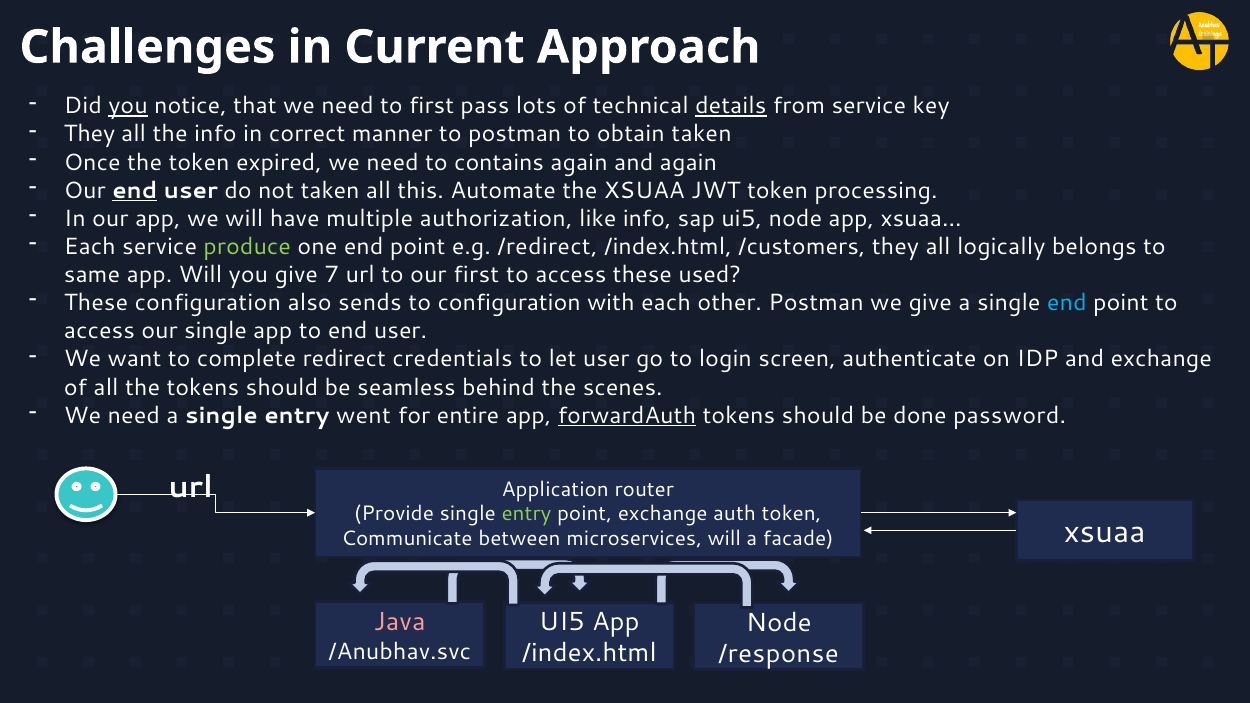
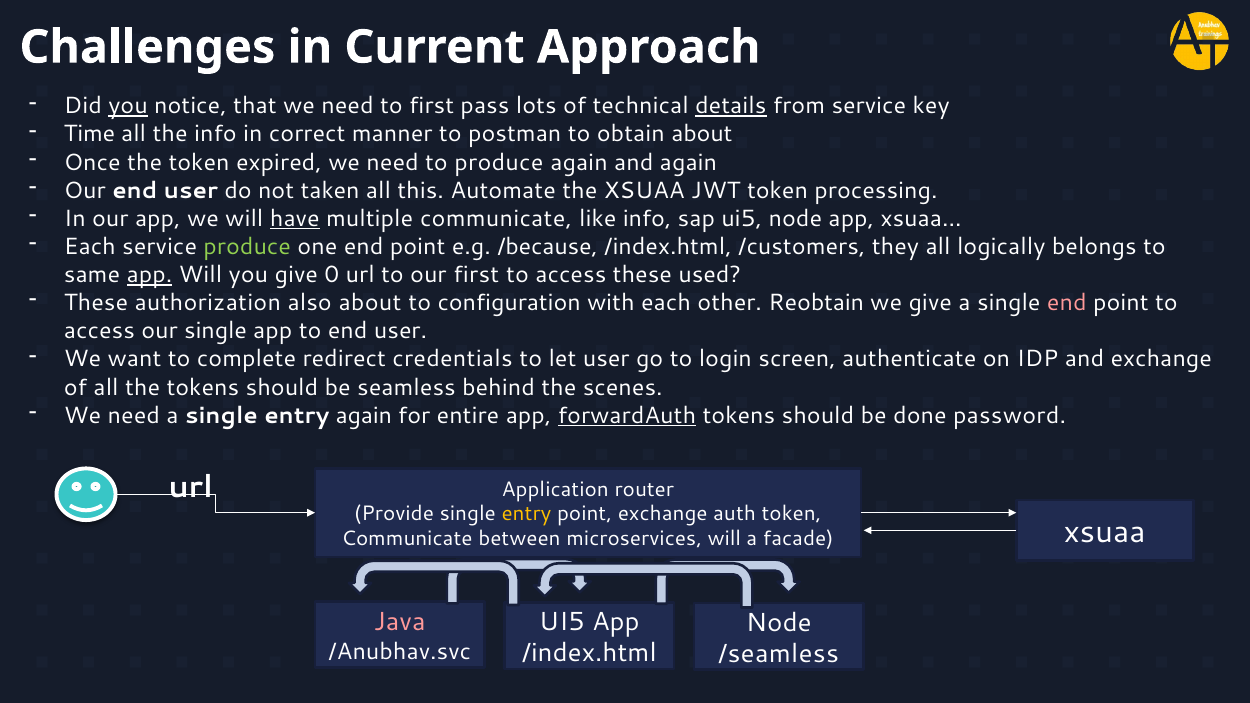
They: They -> Time (89, 134)
obtain taken: taken -> about (702, 134)
to contains: contains -> produce (499, 162)
end underline: present -> none (135, 191)
have underline: none -> present (295, 219)
multiple authorization: authorization -> communicate (496, 219)
/redirect: /redirect -> /because (548, 247)
app underline: none -> present (149, 275)
7: 7 -> 0 (332, 275)
These configuration: configuration -> authorization (208, 303)
also sends: sends -> about (370, 303)
other Postman: Postman -> Reobtain (816, 303)
end colour: light blue -> pink (1067, 303)
entry went: went -> again (364, 416)
entry colour: light green -> yellow (527, 514)
/response: /response -> /seamless (779, 654)
